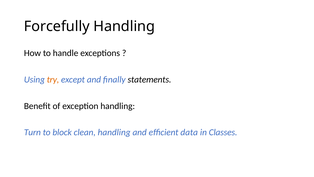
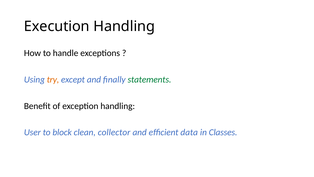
Forcefully: Forcefully -> Execution (57, 26)
statements colour: black -> green (149, 79)
Turn: Turn -> User (32, 132)
clean handling: handling -> collector (114, 132)
